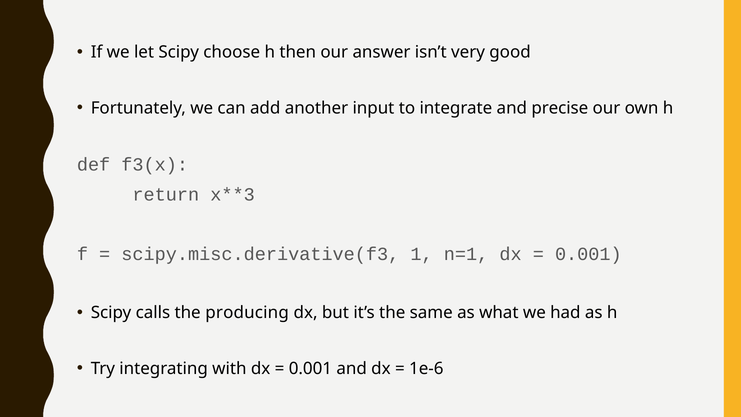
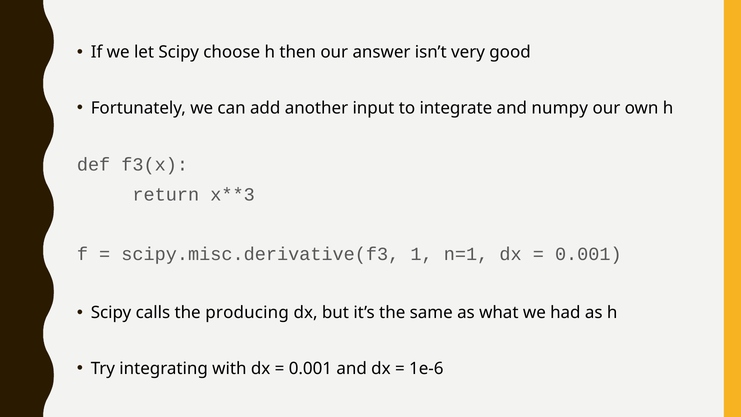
precise: precise -> numpy (560, 108)
